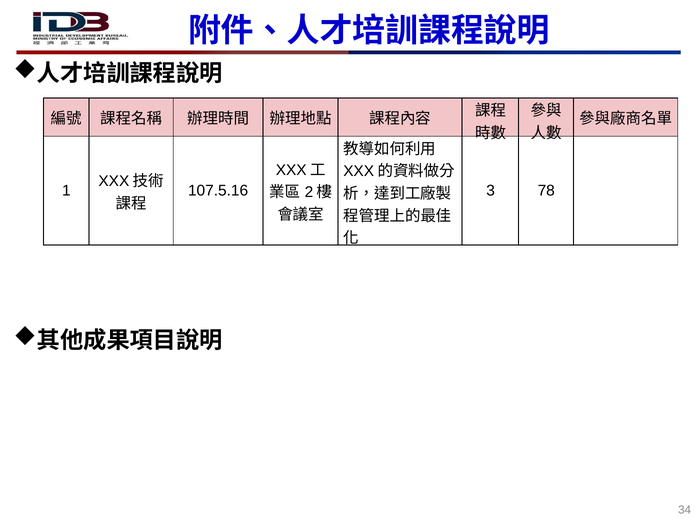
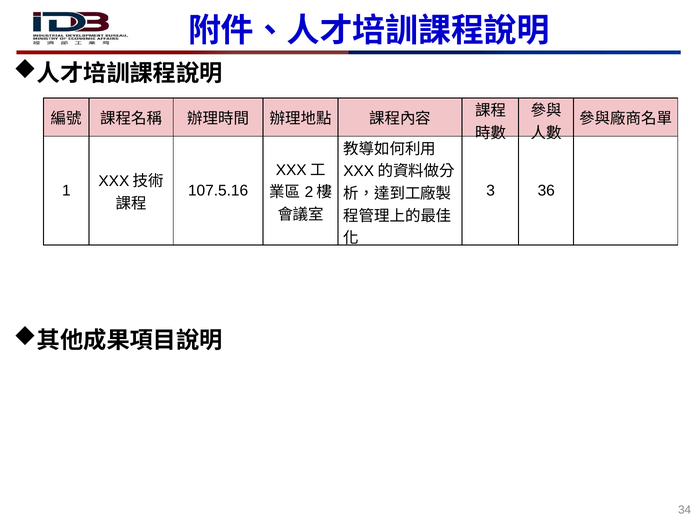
78: 78 -> 36 (546, 191)
